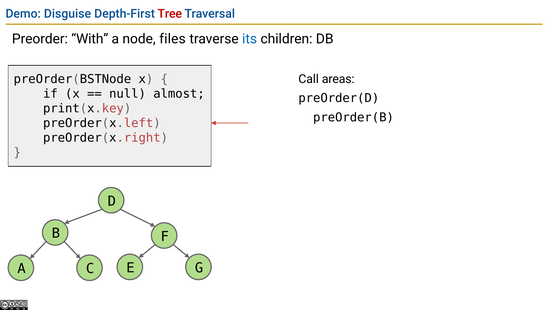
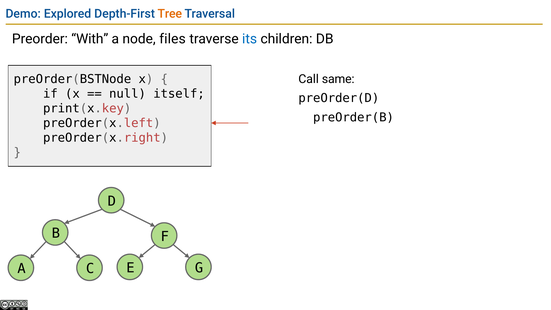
Disguise: Disguise -> Explored (68, 14)
Tree colour: red -> orange (170, 14)
areas: areas -> same (338, 79)
almost: almost -> itself (179, 94)
